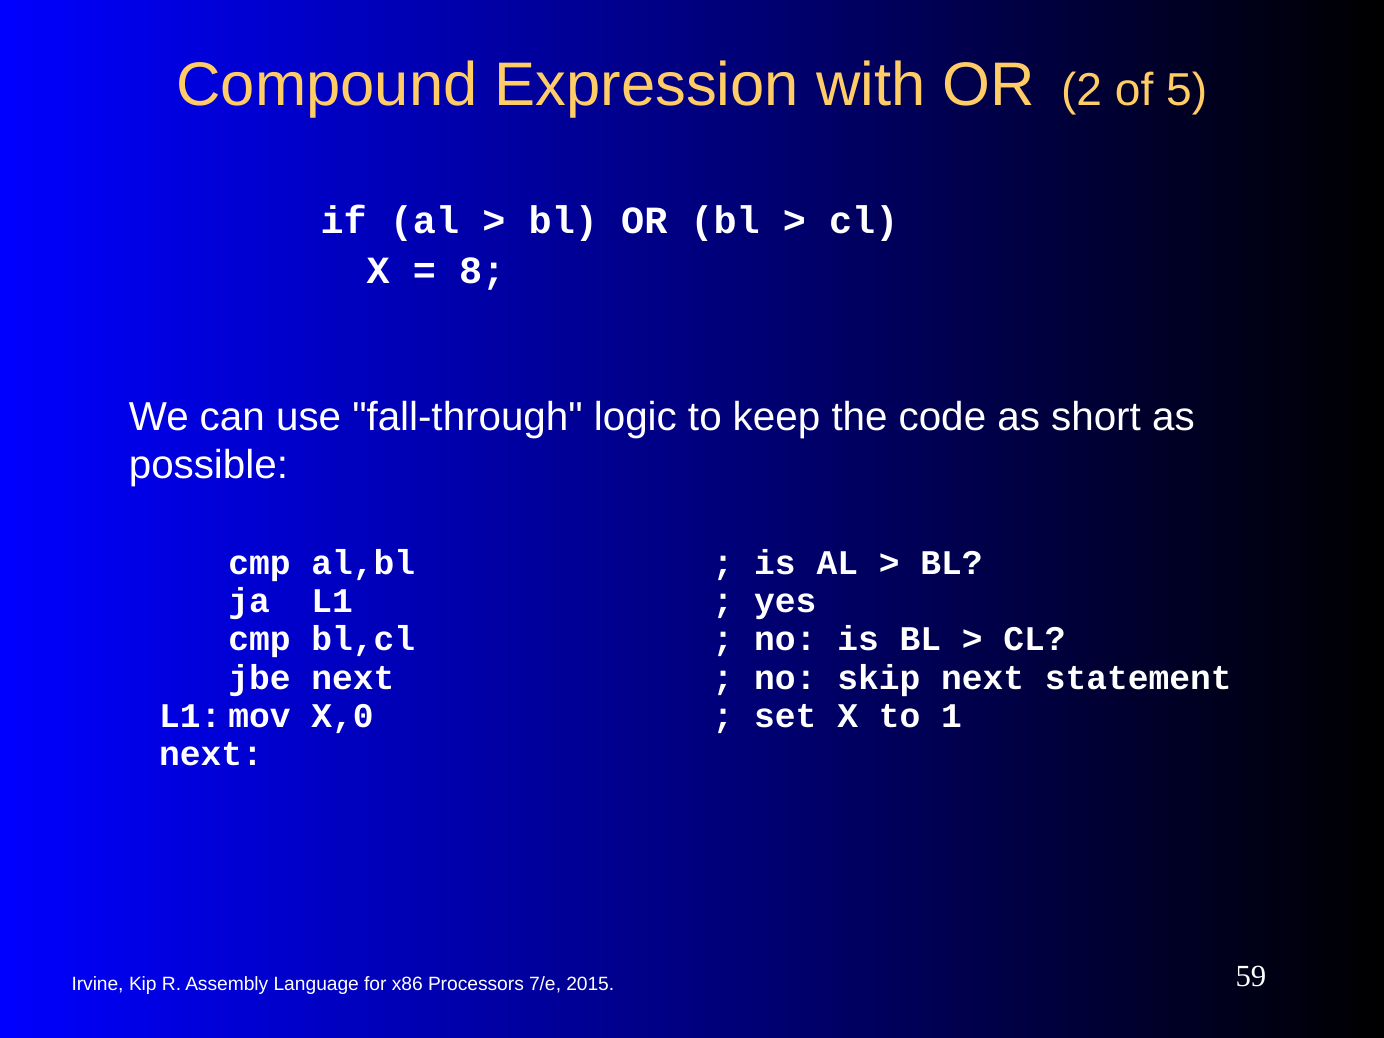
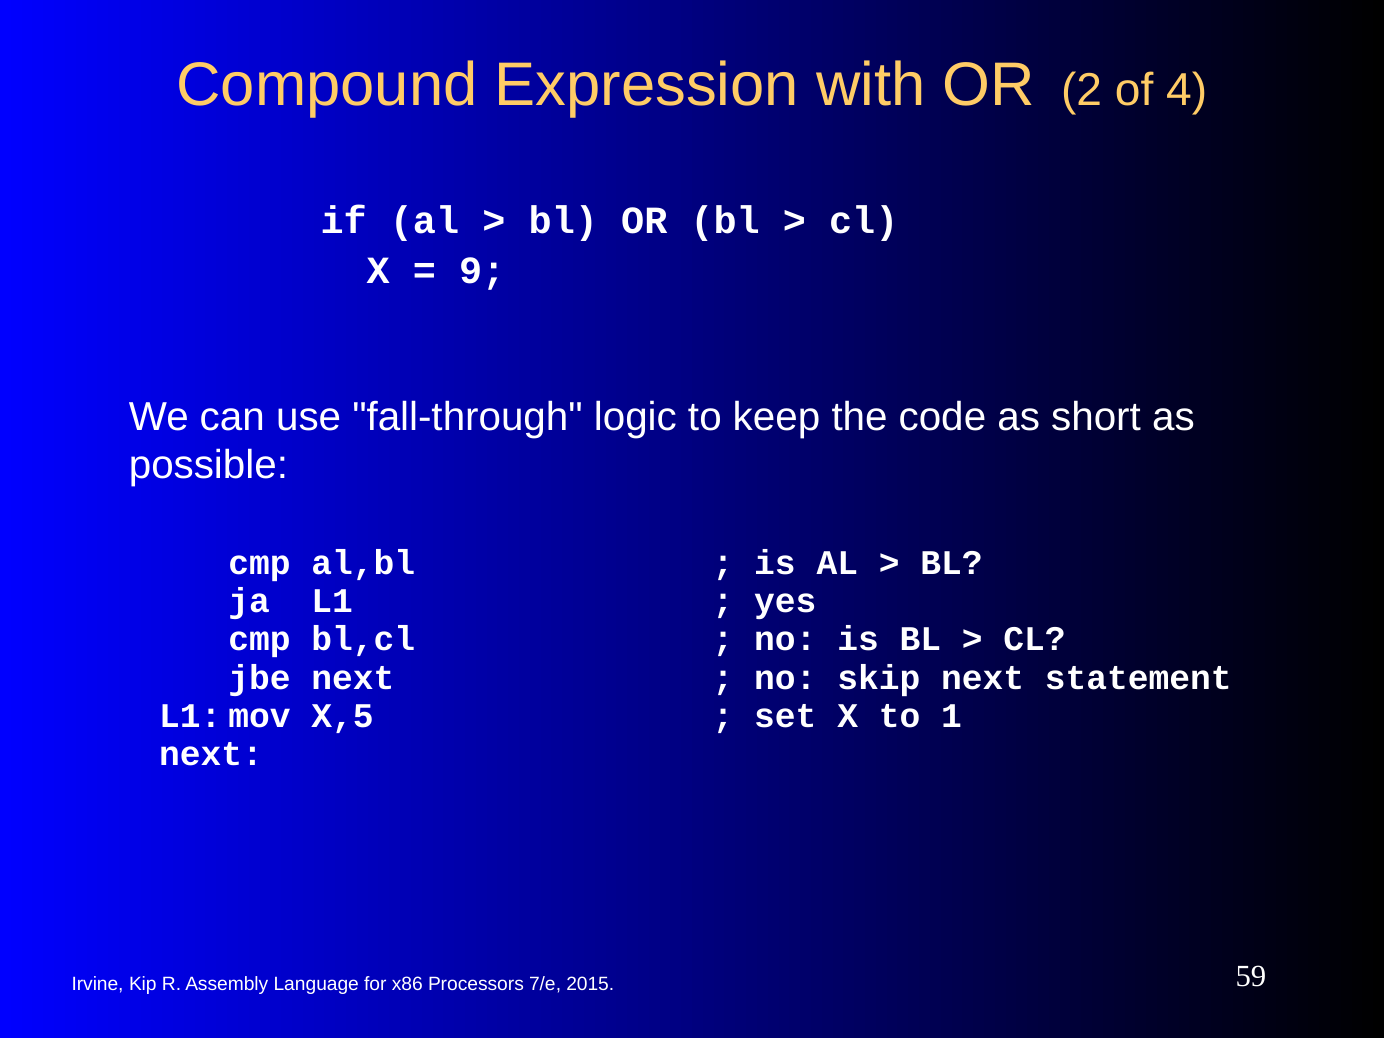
5: 5 -> 4 (1187, 90)
8: 8 -> 9 (482, 270)
X,0: X,0 -> X,5 (342, 716)
